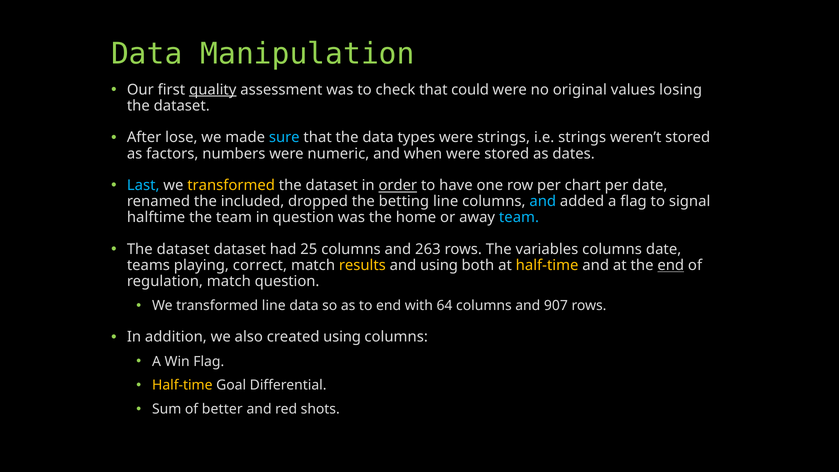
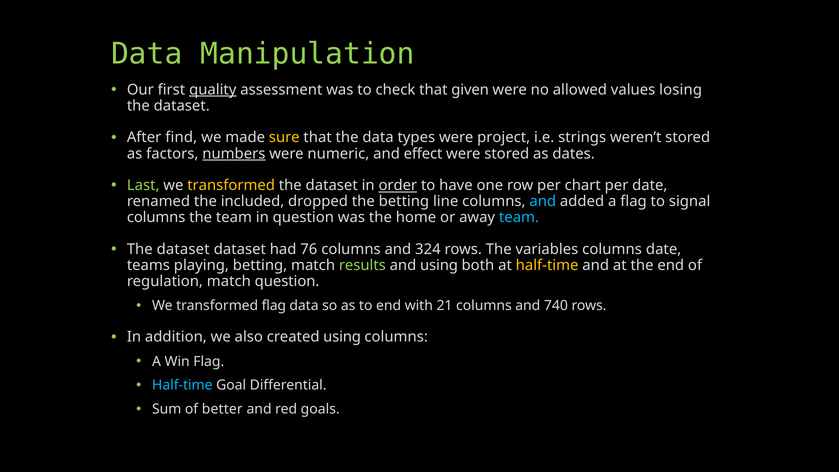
could: could -> given (470, 90)
original: original -> allowed (580, 90)
lose: lose -> find (181, 138)
sure colour: light blue -> yellow (284, 138)
were strings: strings -> project (504, 138)
numbers underline: none -> present (234, 154)
when: when -> effect (423, 154)
Last colour: light blue -> light green (143, 185)
halftime: halftime -> columns (156, 218)
25: 25 -> 76 (309, 249)
263: 263 -> 324 (428, 249)
playing correct: correct -> betting (260, 265)
results colour: yellow -> light green (362, 265)
end underline: present -> none (671, 265)
transformed line: line -> flag (274, 306)
64: 64 -> 21 (445, 306)
907: 907 -> 740 (556, 306)
Half-time colour: yellow -> light blue (182, 385)
shots: shots -> goals (320, 409)
